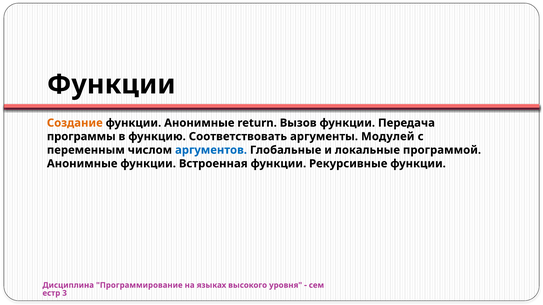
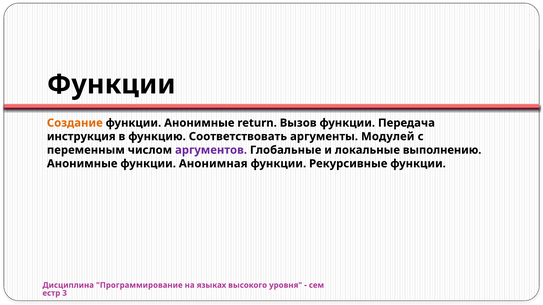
программы: программы -> инструкция (81, 137)
аргументов colour: blue -> purple (211, 150)
программой: программой -> выполнению (442, 150)
Встроенная: Встроенная -> Анонимная (213, 164)
